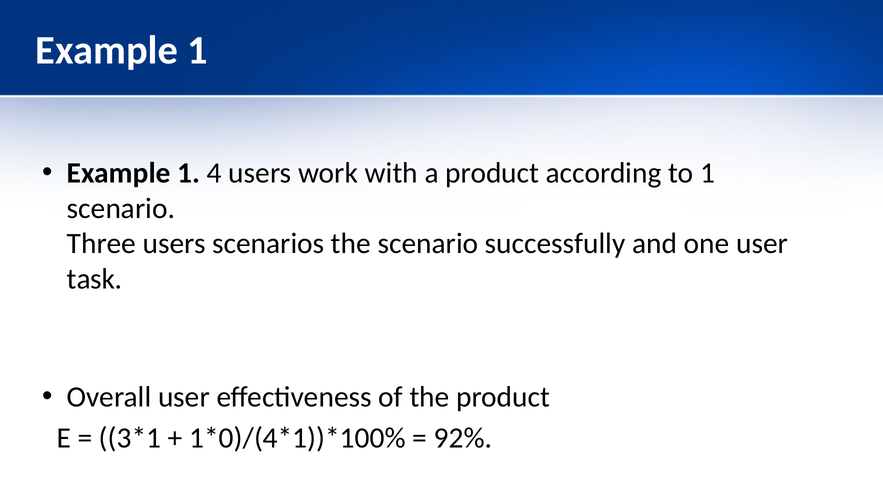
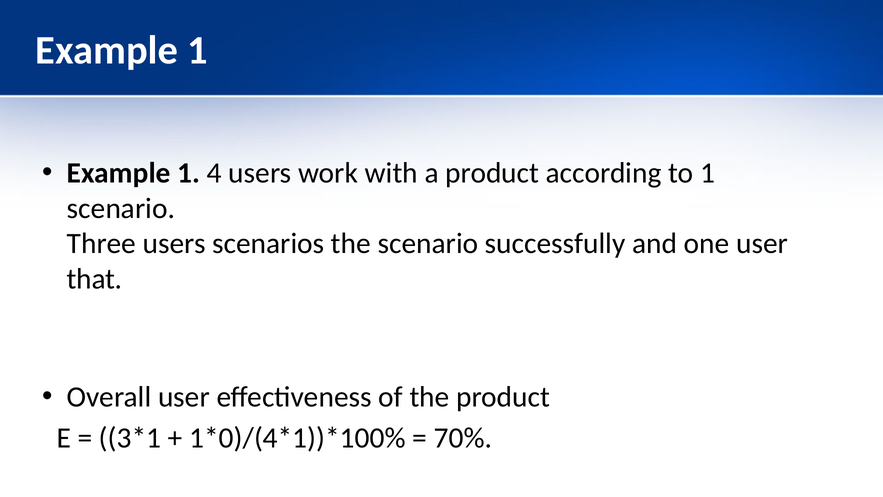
task: task -> that (95, 279)
92%: 92% -> 70% (463, 438)
